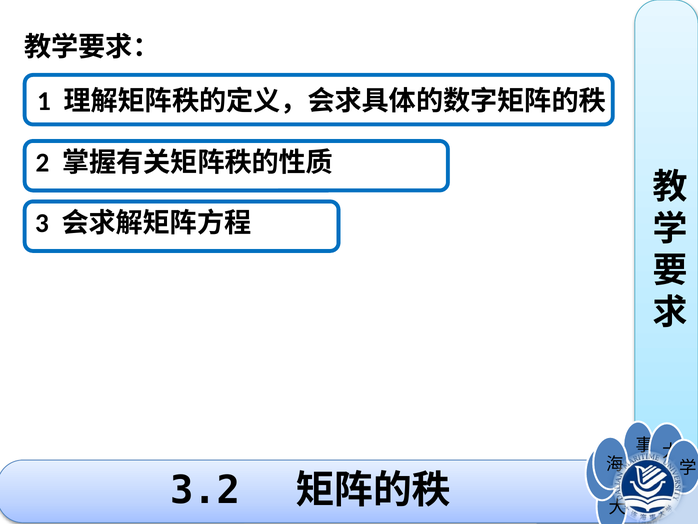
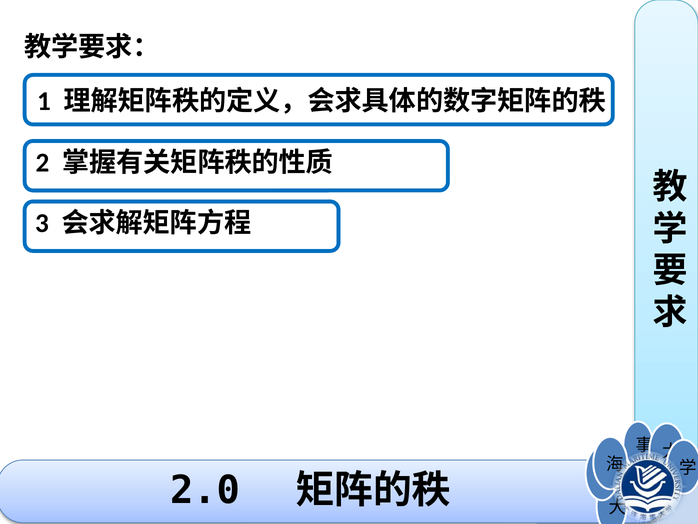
3.2: 3.2 -> 2.0 (205, 490)
